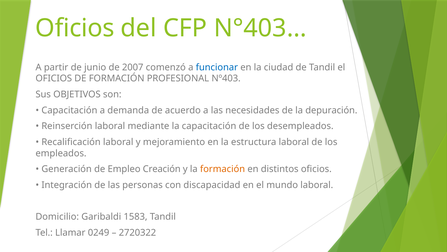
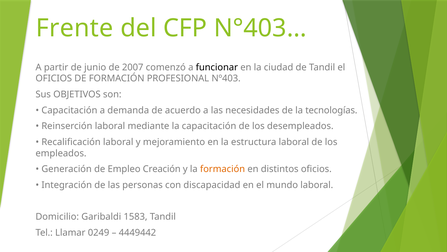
Oficios: Oficios -> Frente (75, 28)
funcionar colour: blue -> black (217, 67)
depuración: depuración -> tecnologías (331, 110)
2720322: 2720322 -> 4449442 (137, 232)
